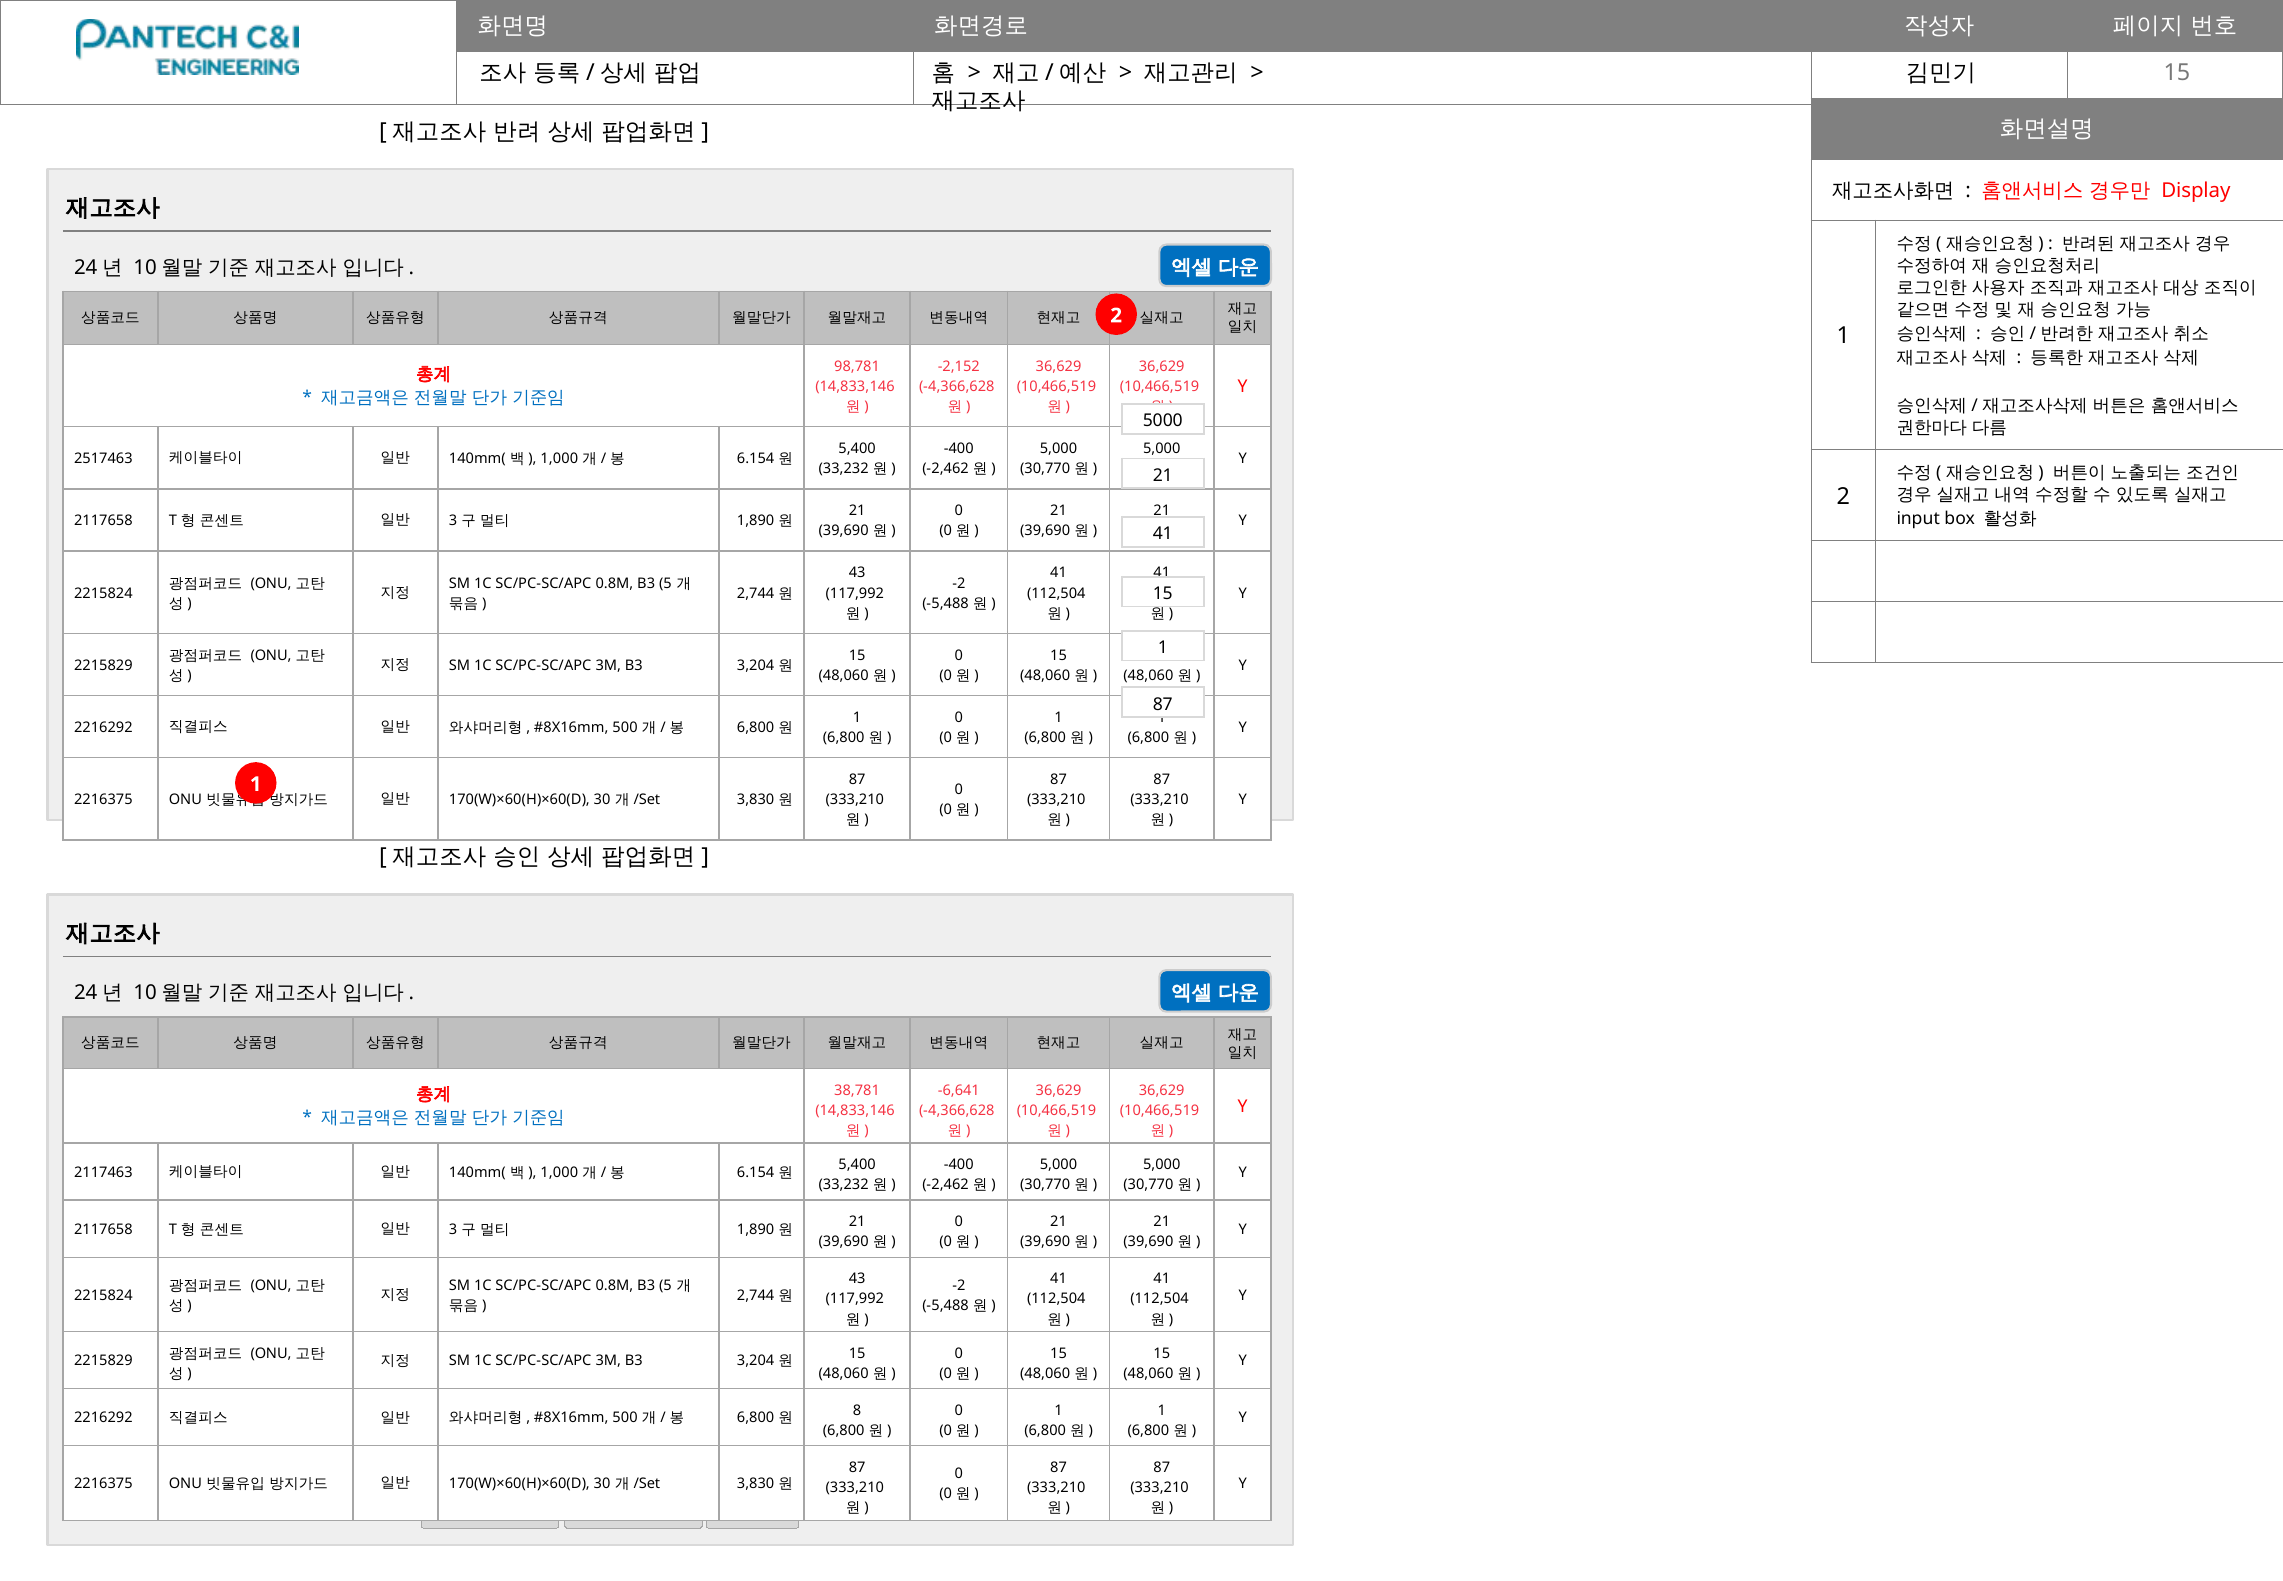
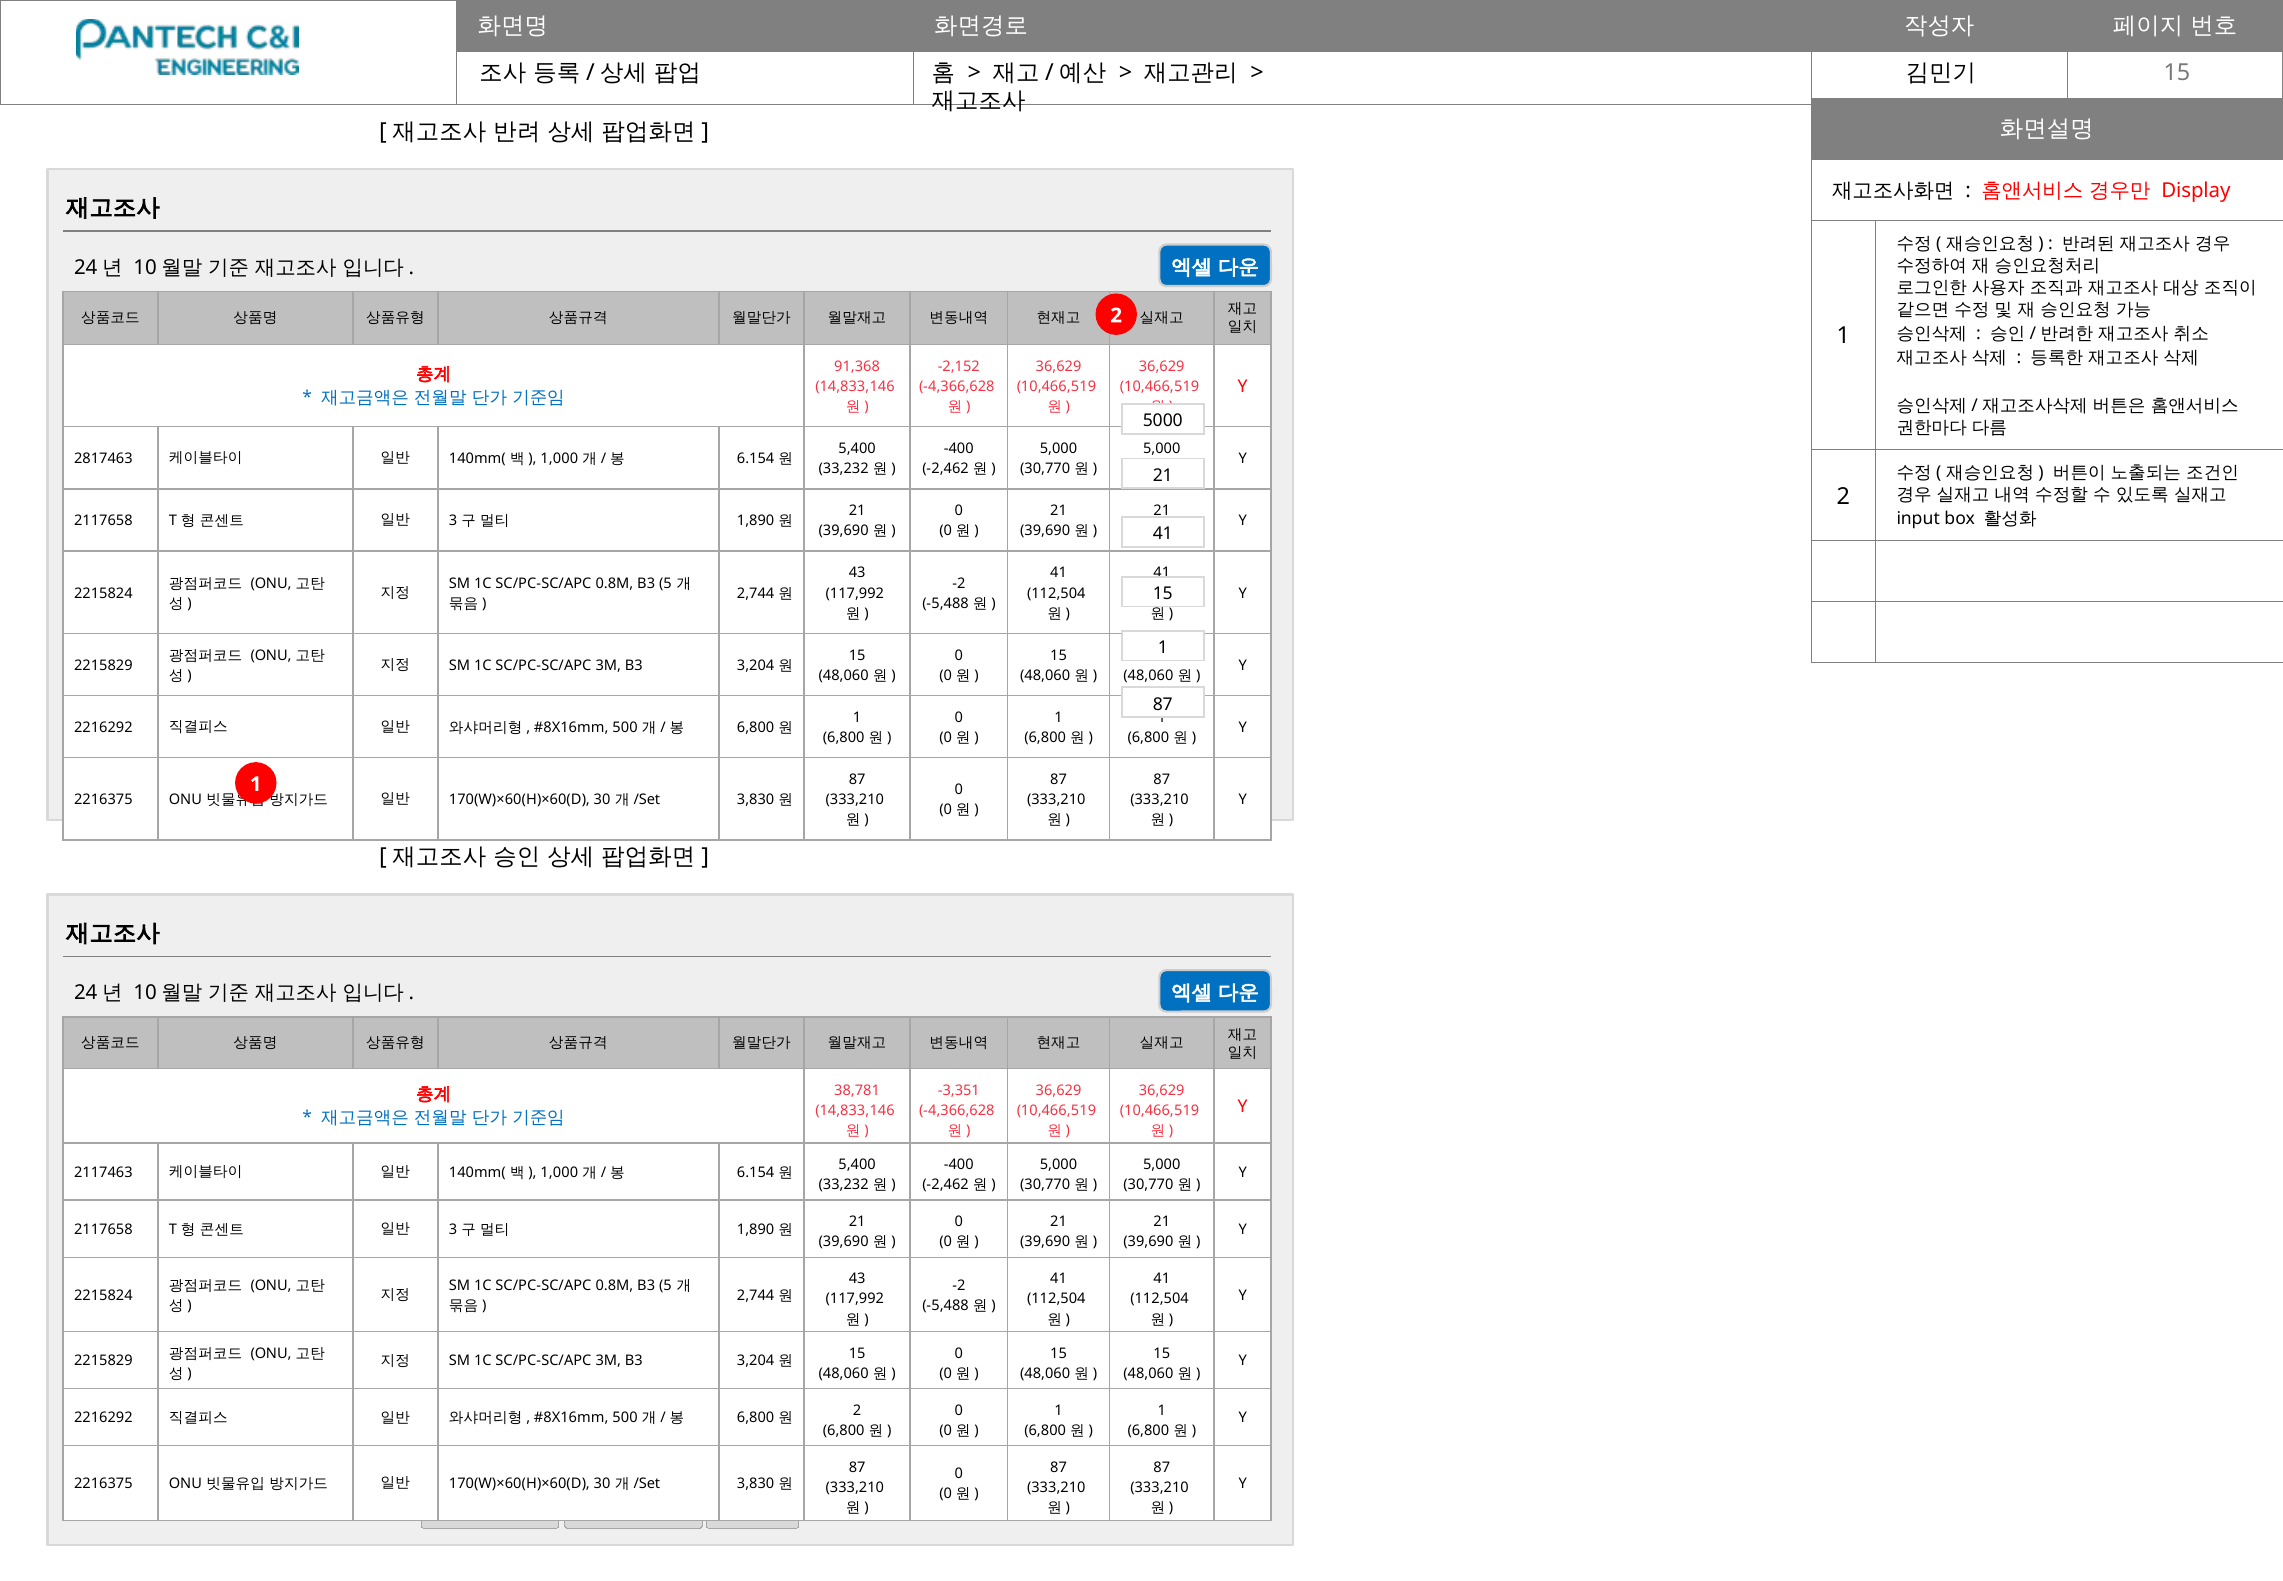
98,781: 98,781 -> 91,368 (857, 366)
2517463: 2517463 -> 2817463 (103, 459)
-6,641: -6,641 -> -3,351 (959, 1090)
8: 8 -> 2 (857, 1410)
